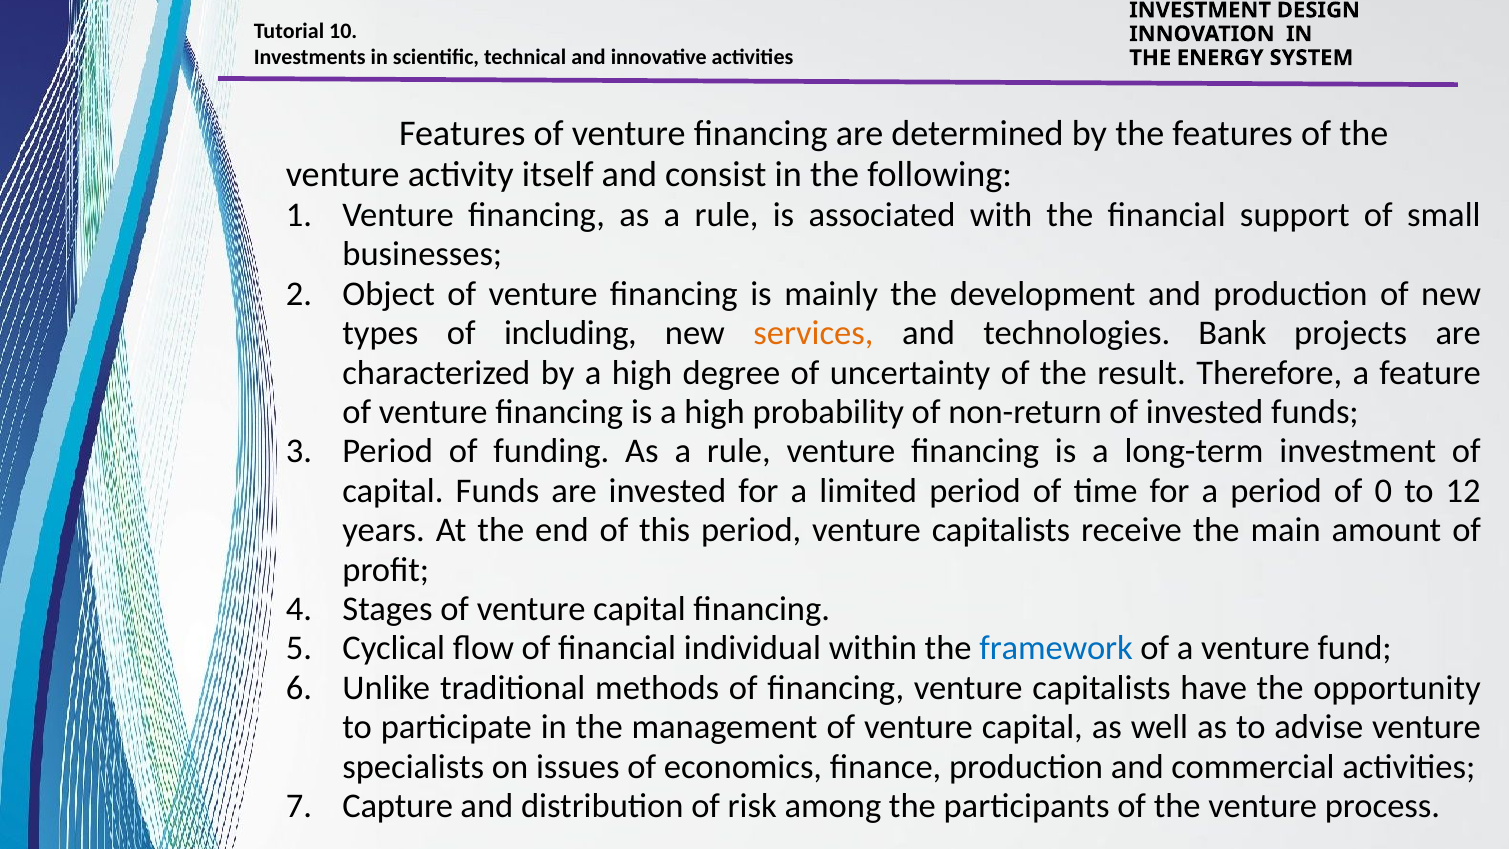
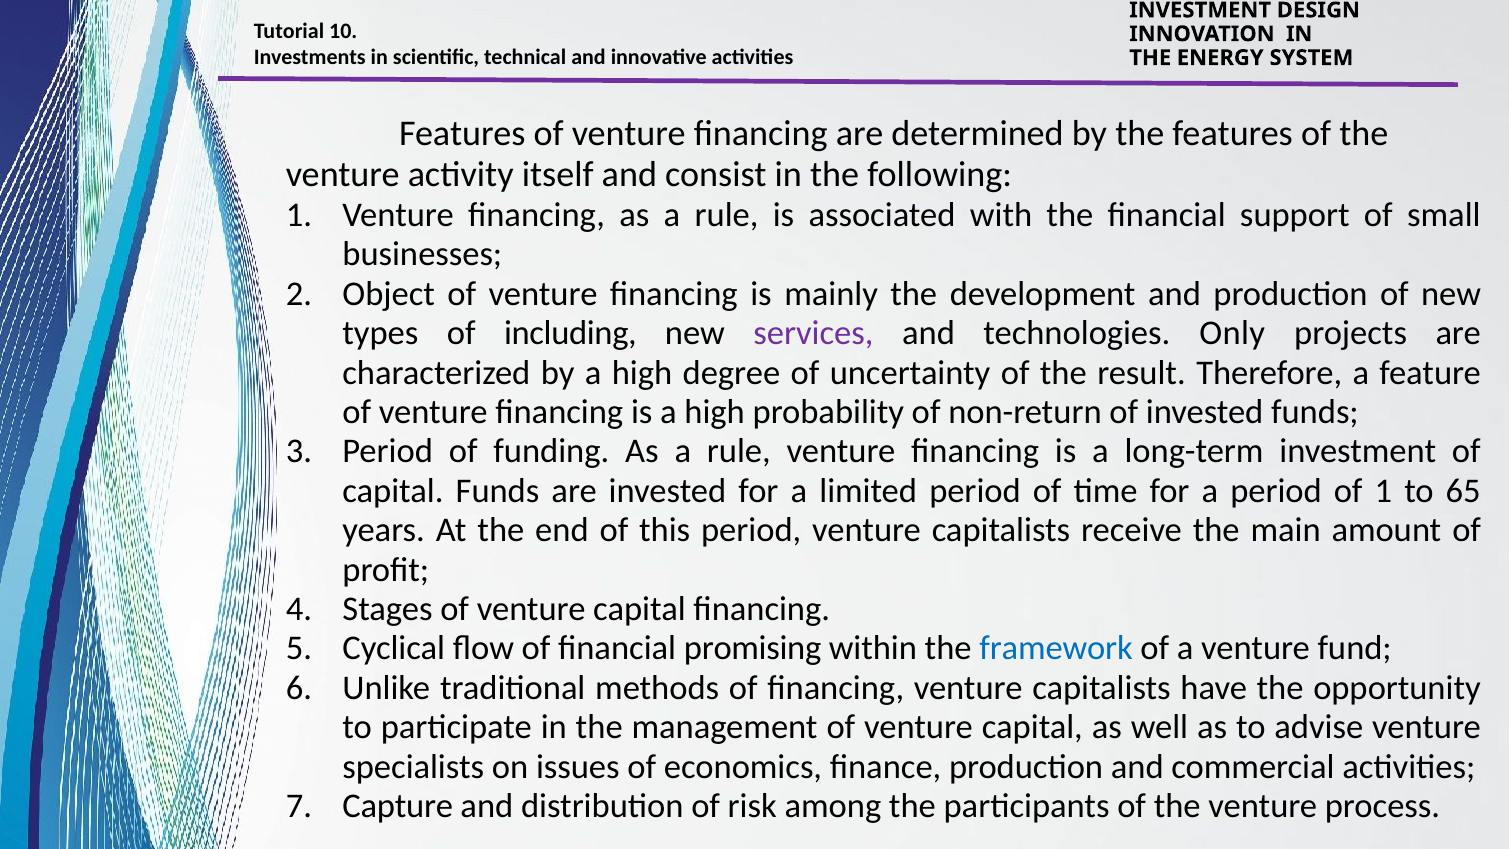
services colour: orange -> purple (813, 333)
Bank: Bank -> Only (1232, 333)
of 0: 0 -> 1 (1383, 491)
12: 12 -> 65 (1463, 491)
individual: individual -> promising (753, 648)
